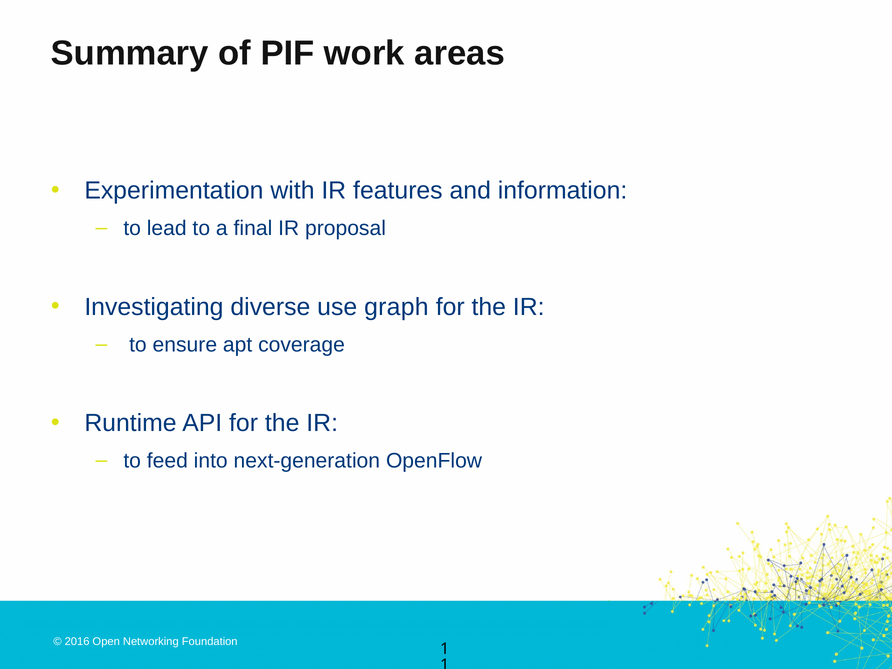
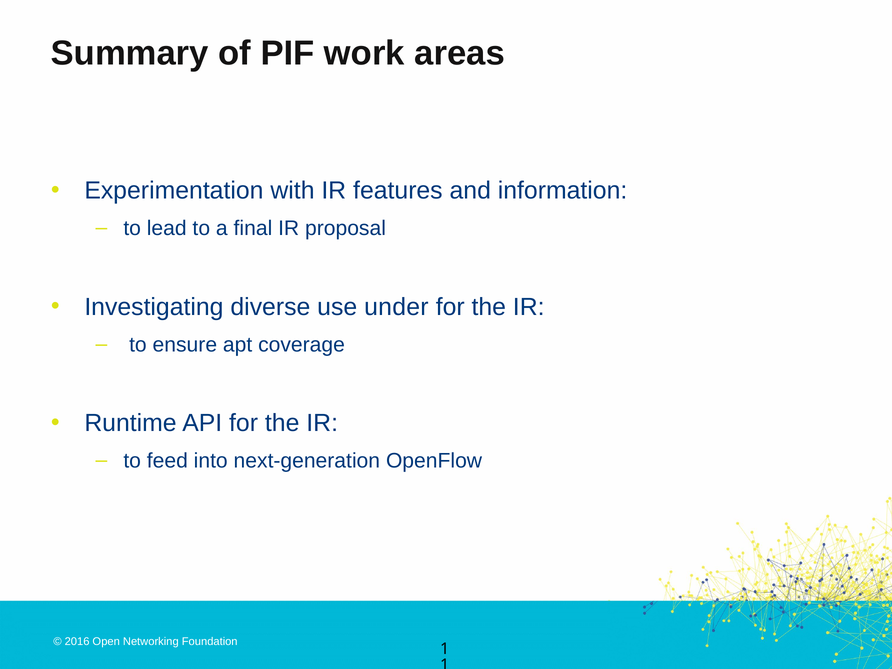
graph: graph -> under (396, 307)
